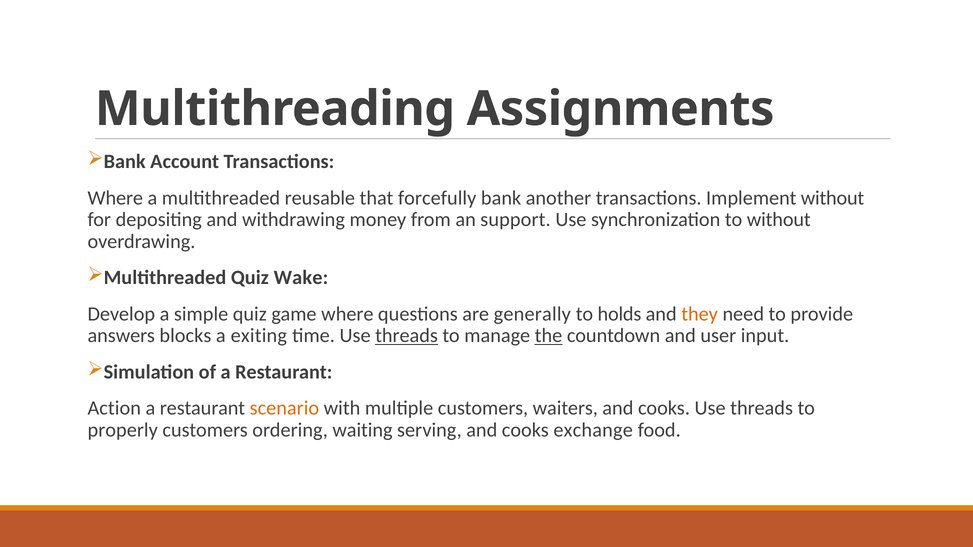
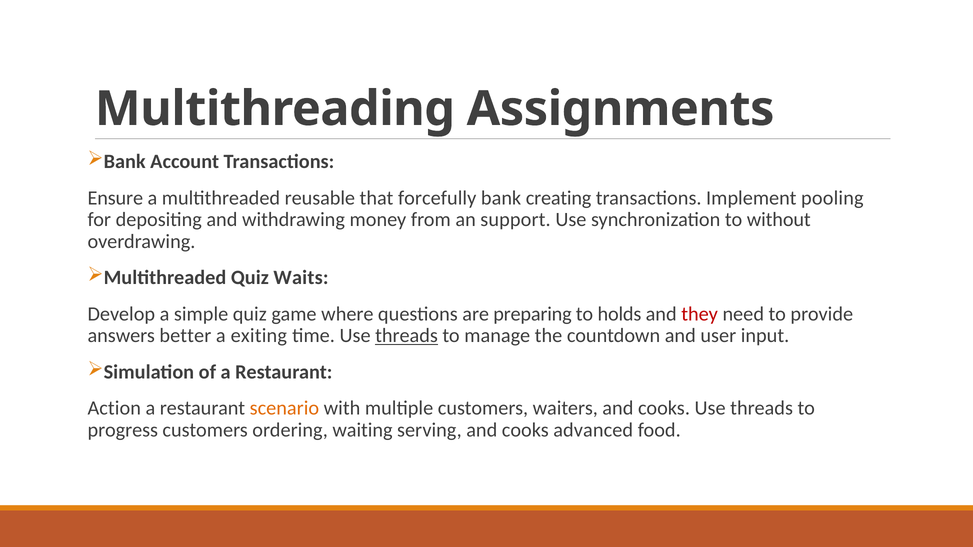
Where: Where -> Ensure (115, 198)
another: another -> creating (559, 198)
Implement without: without -> pooling (832, 198)
Wake: Wake -> Waits (301, 278)
generally: generally -> preparing (532, 314)
they colour: orange -> red (700, 314)
blocks: blocks -> better (185, 336)
the underline: present -> none (548, 336)
properly: properly -> progress (123, 430)
exchange: exchange -> advanced (593, 430)
